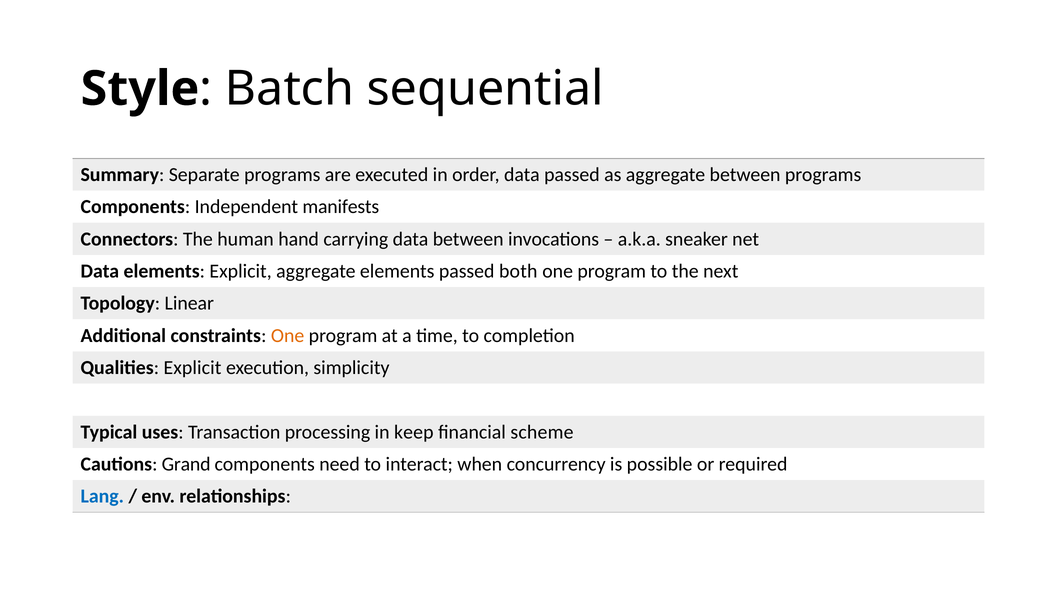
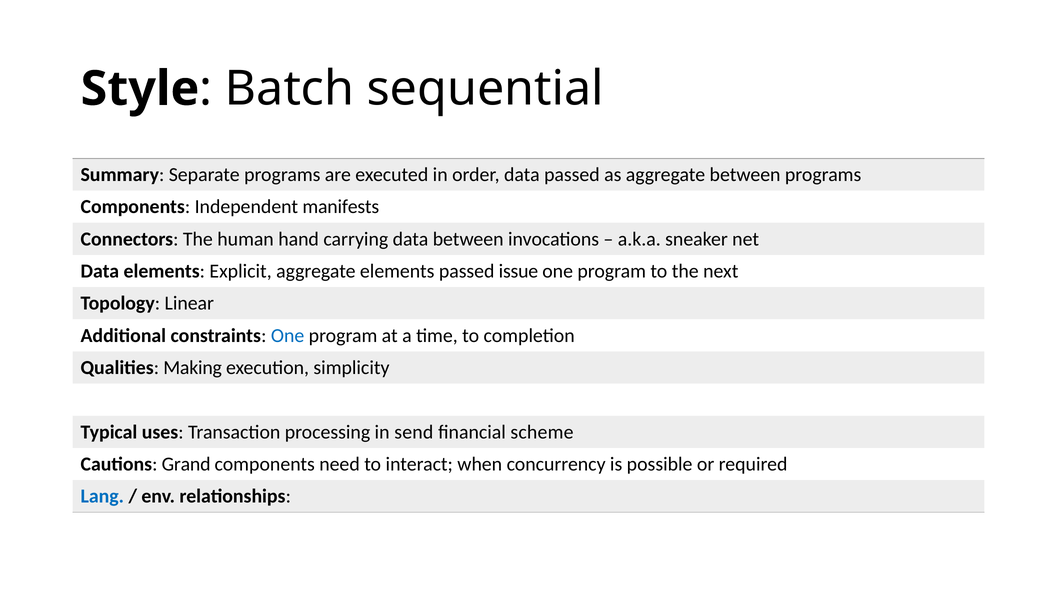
both: both -> issue (518, 271)
One colour: orange -> blue (288, 335)
Qualities Explicit: Explicit -> Making (193, 367)
keep: keep -> send (414, 432)
